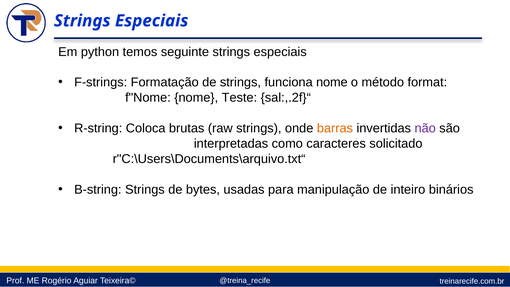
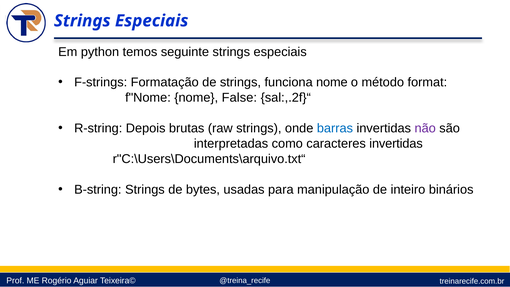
Teste: Teste -> False (239, 98)
Coloca: Coloca -> Depois (146, 128)
barras colour: orange -> blue (335, 128)
caracteres solicitado: solicitado -> invertidas (396, 144)
